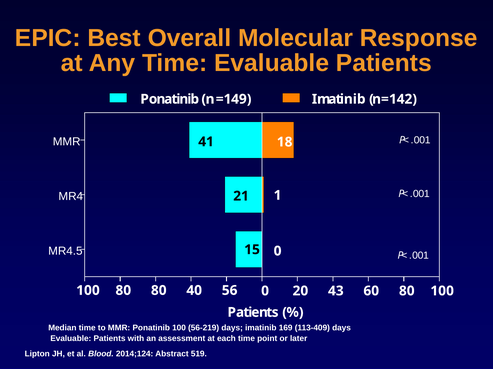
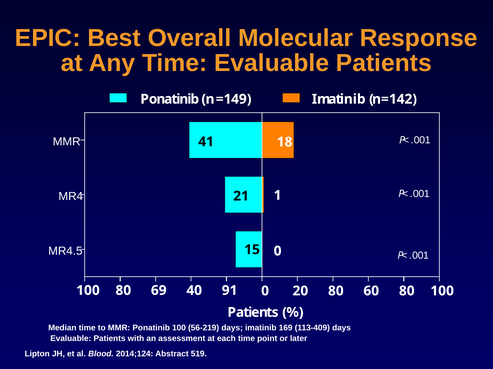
80 80: 80 -> 69 (159, 291)
56: 56 -> 91 (230, 291)
20 43: 43 -> 80 (336, 291)
